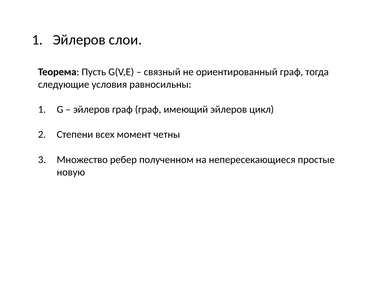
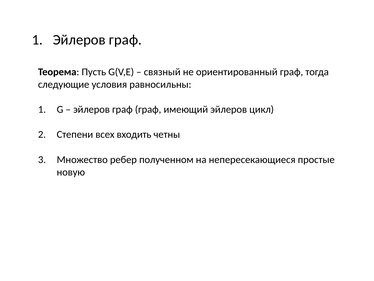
слои: слои -> граф (125, 40)
момент: момент -> входить (134, 134)
